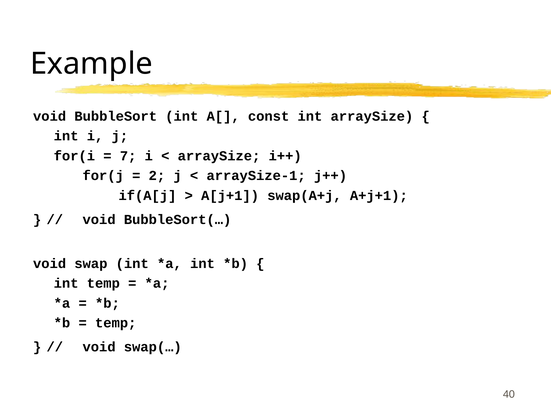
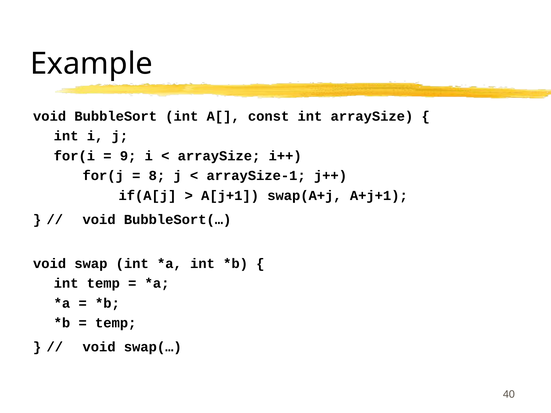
7: 7 -> 9 (128, 156)
2: 2 -> 8 (157, 176)
